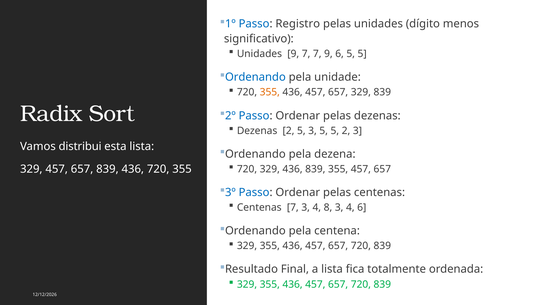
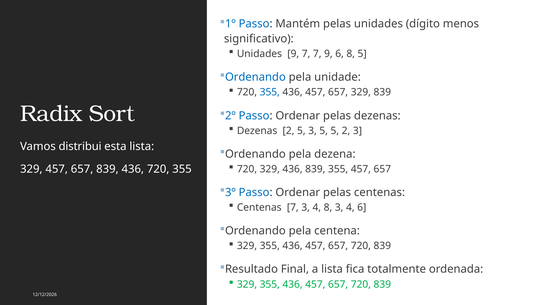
Registro: Registro -> Mantém (298, 24)
6 5: 5 -> 8 (351, 54)
355 colour: orange -> blue (270, 92)
